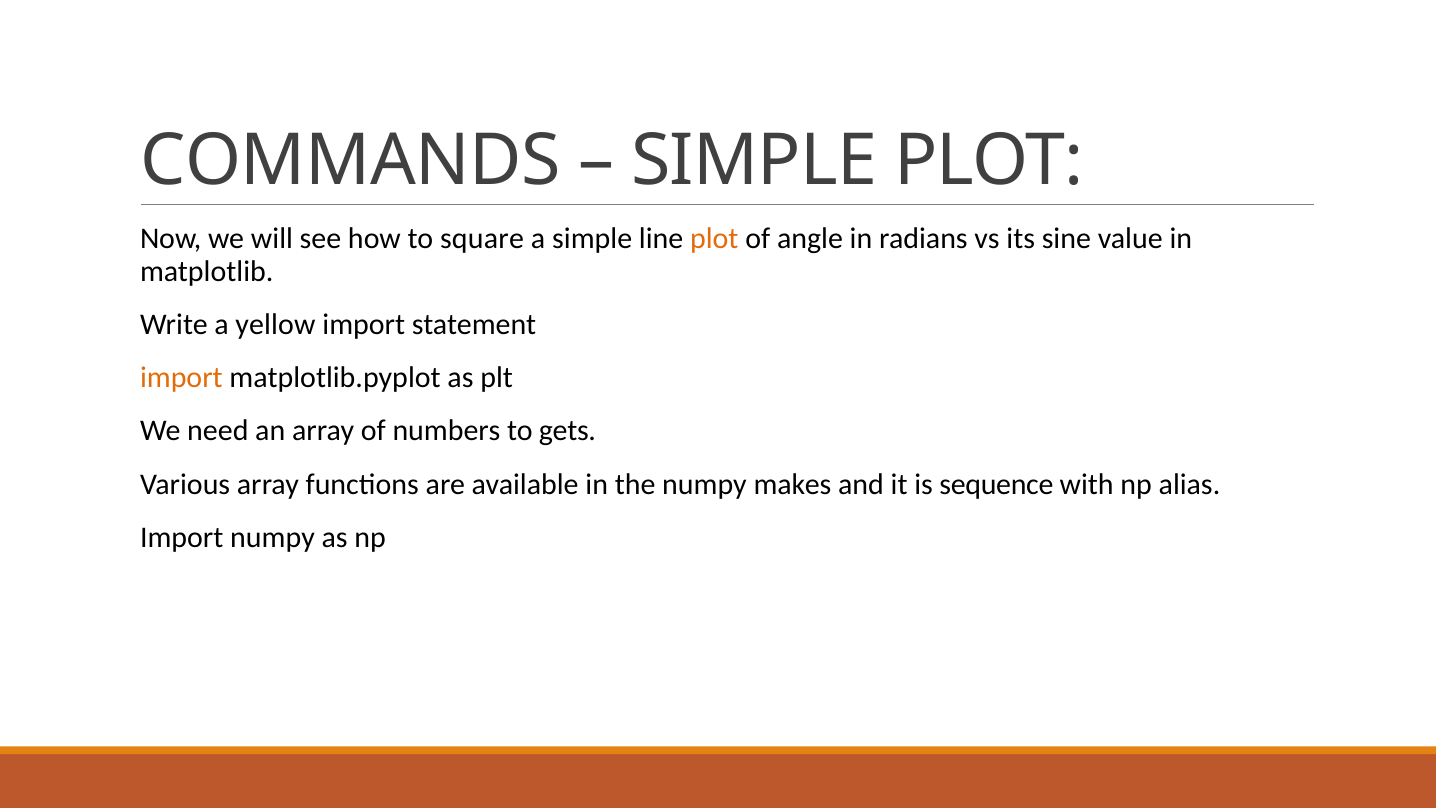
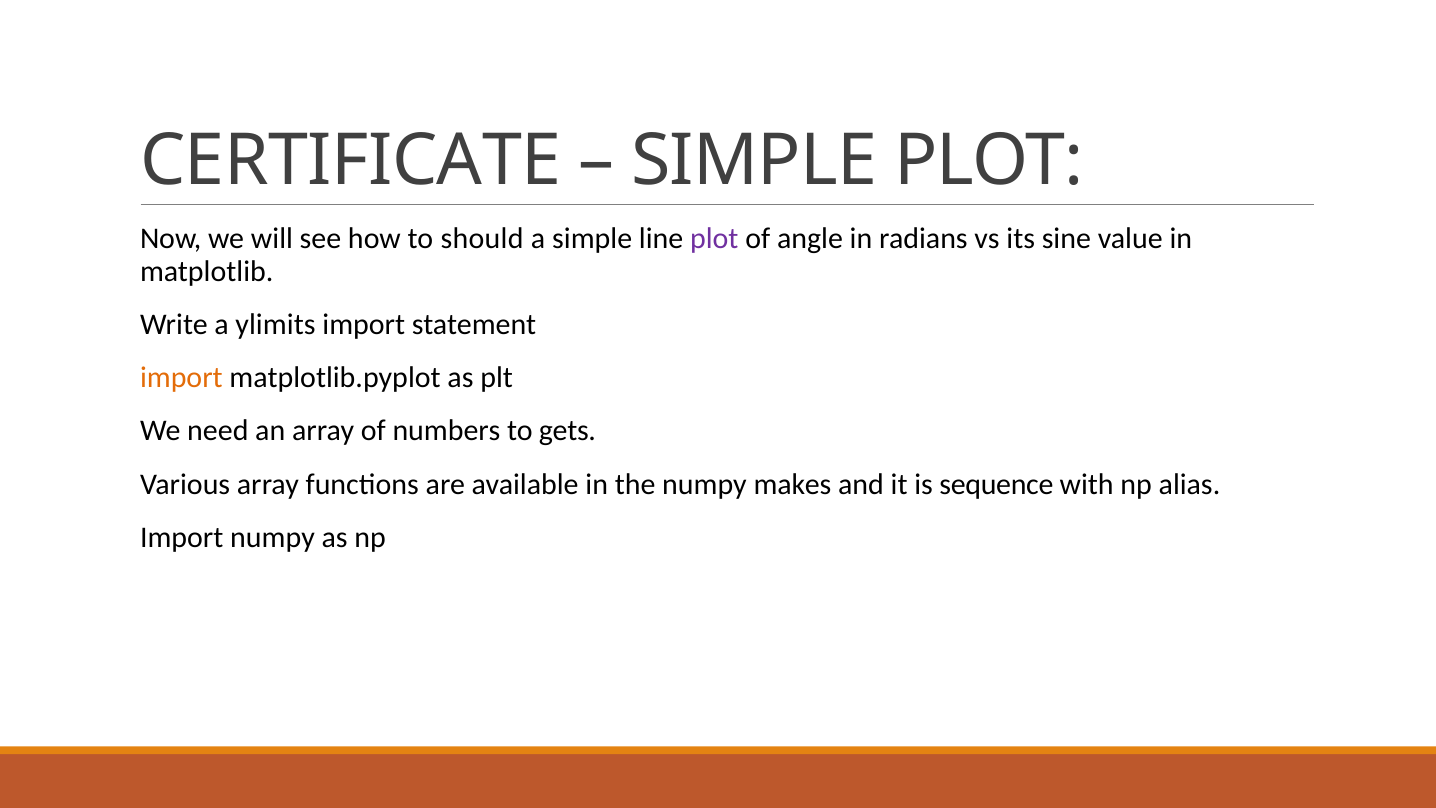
COMMANDS: COMMANDS -> CERTIFICATE (351, 161)
square: square -> should (482, 239)
plot colour: orange -> purple (714, 239)
yellow: yellow -> ylimits (275, 324)
